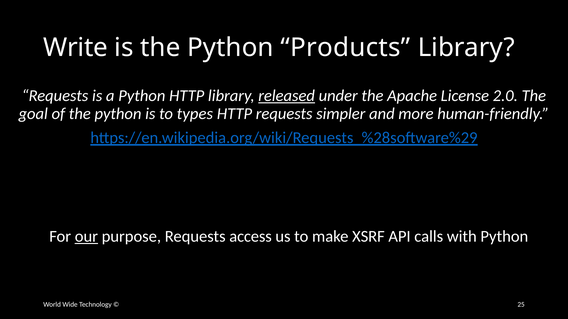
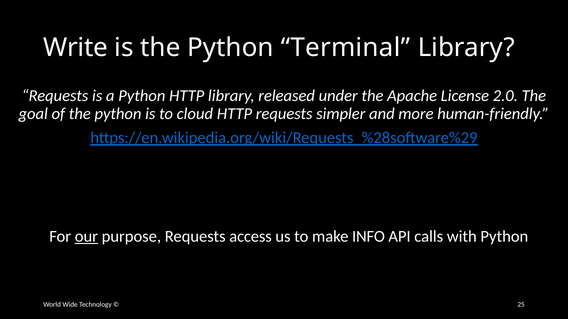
Products: Products -> Terminal (345, 48)
released underline: present -> none (287, 96)
types: types -> cloud (195, 114)
XSRF: XSRF -> INFO (368, 237)
